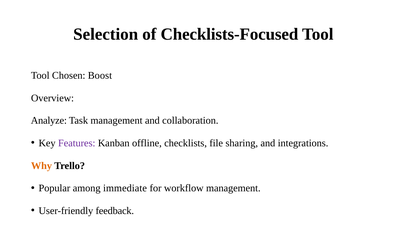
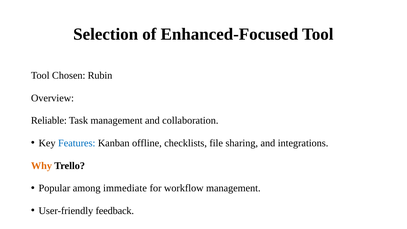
Checklists-Focused: Checklists-Focused -> Enhanced-Focused (229, 34)
Boost: Boost -> Rubin (100, 75)
Analyze: Analyze -> Reliable (49, 121)
Features colour: purple -> blue (77, 143)
